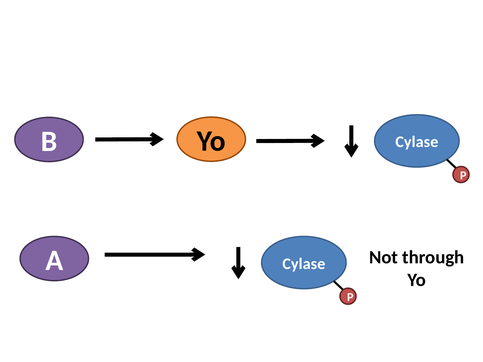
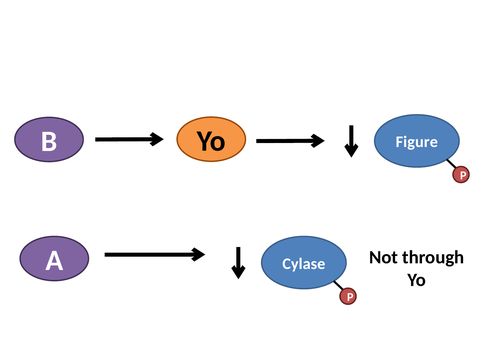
B Cylase: Cylase -> Figure (417, 142)
